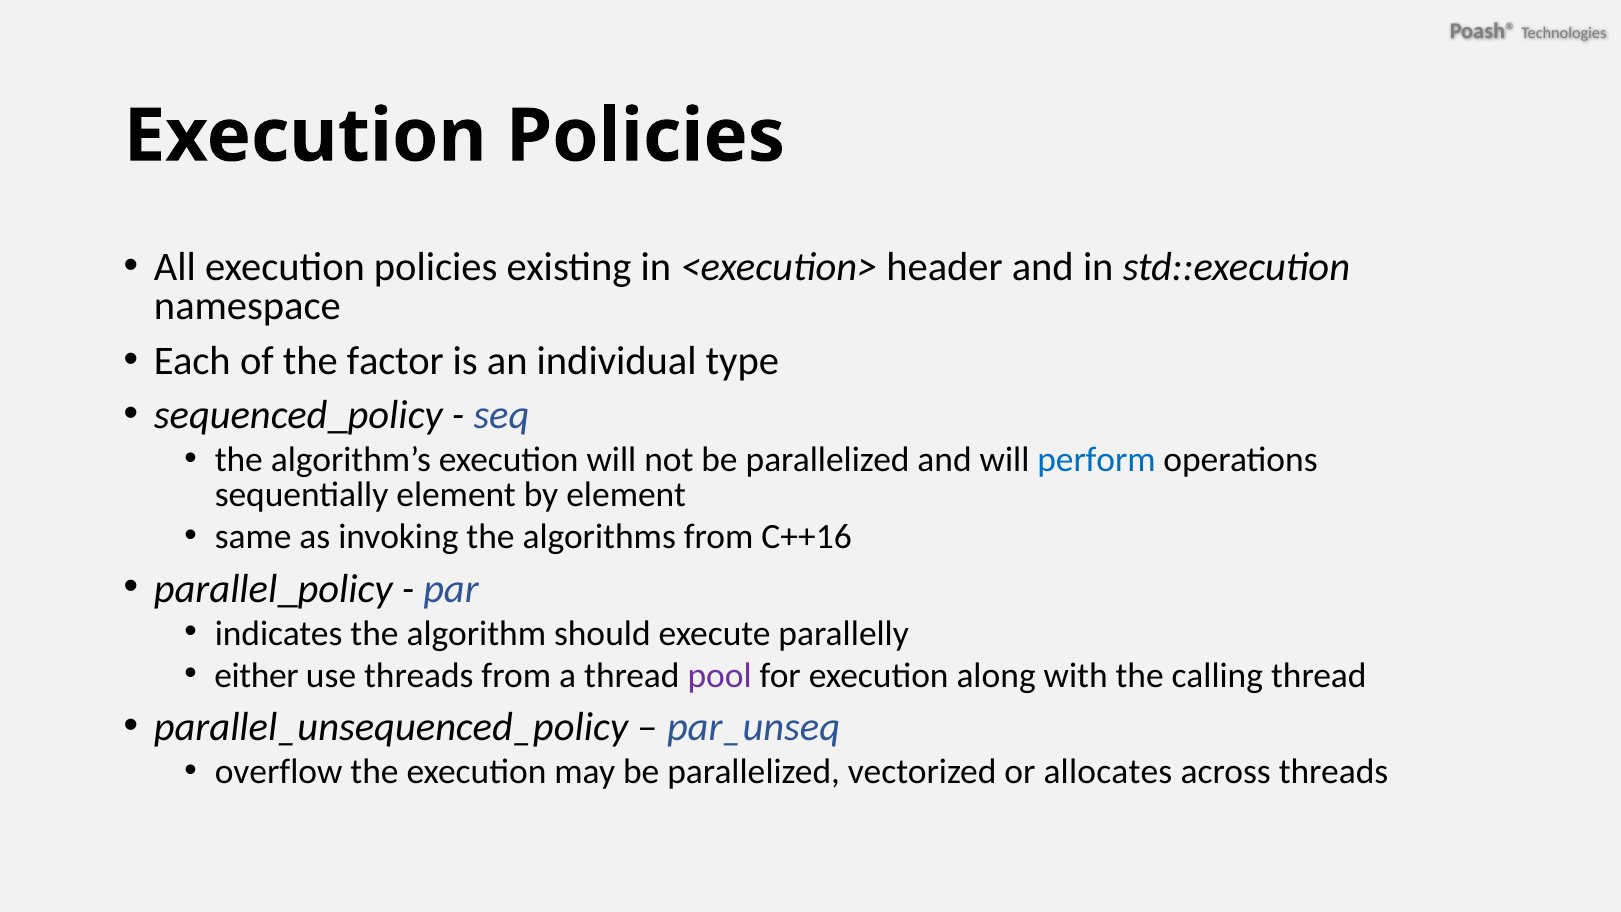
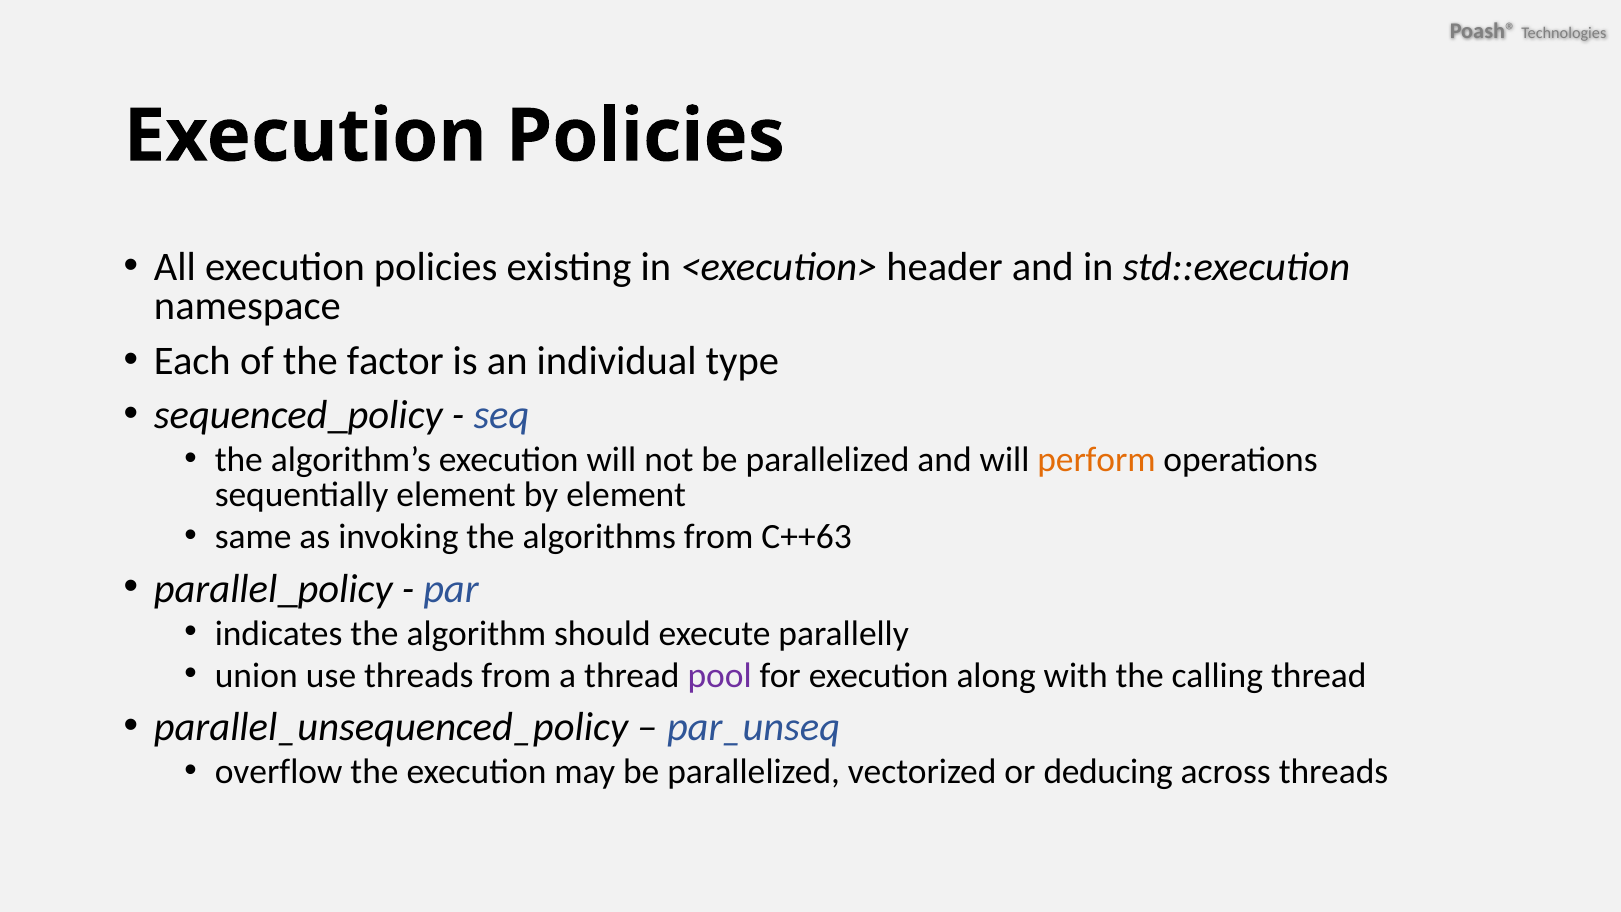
perform colour: blue -> orange (1097, 460)
C++16: C++16 -> C++63 (807, 537)
either: either -> union (256, 675)
allocates: allocates -> deducing (1108, 772)
